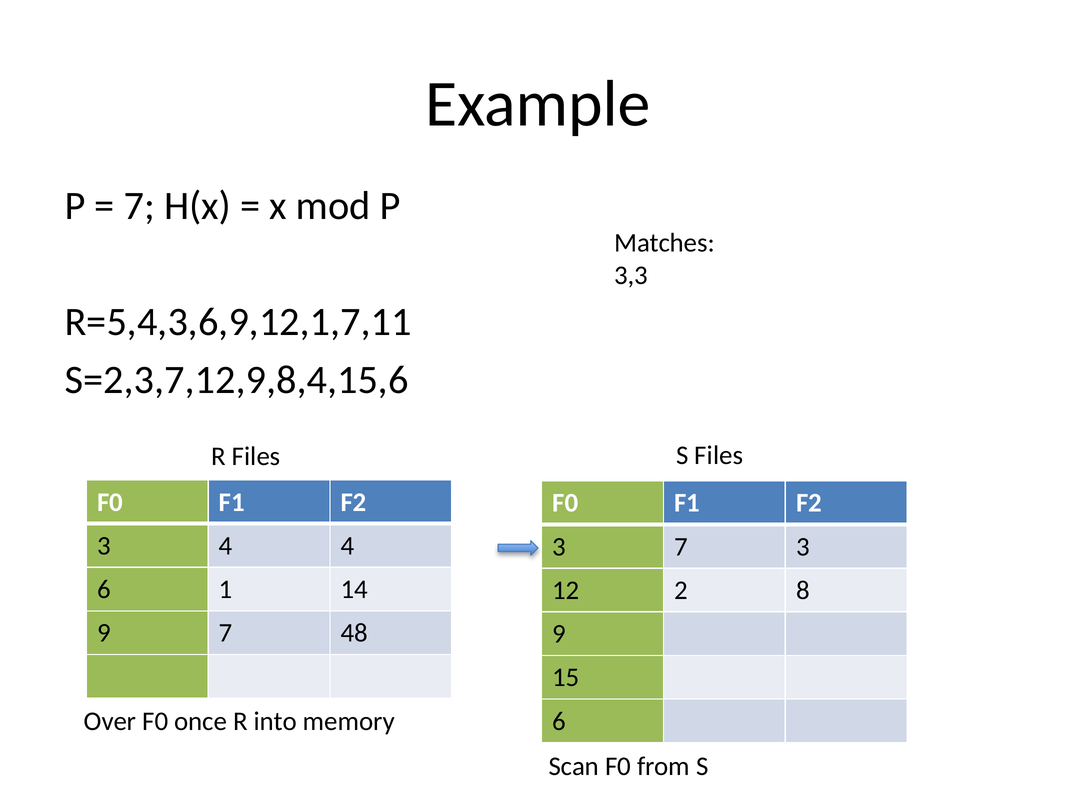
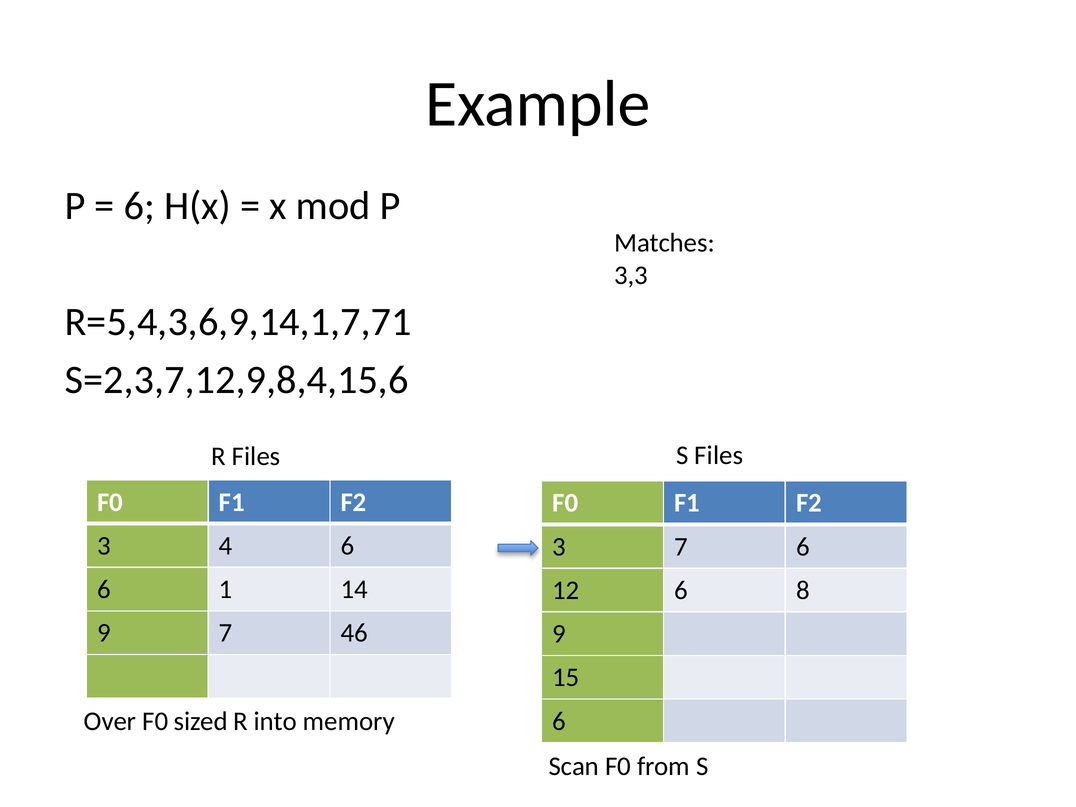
7: 7 -> 6 (139, 206)
R=5,4,3,6,9,12,1,7,11: R=5,4,3,6,9,12,1,7,11 -> R=5,4,3,6,9,14,1,7,71 (238, 322)
4 4: 4 -> 6 (348, 546)
7 3: 3 -> 6 (803, 547)
12 2: 2 -> 6 (681, 590)
48: 48 -> 46 (354, 633)
once: once -> sized (201, 722)
